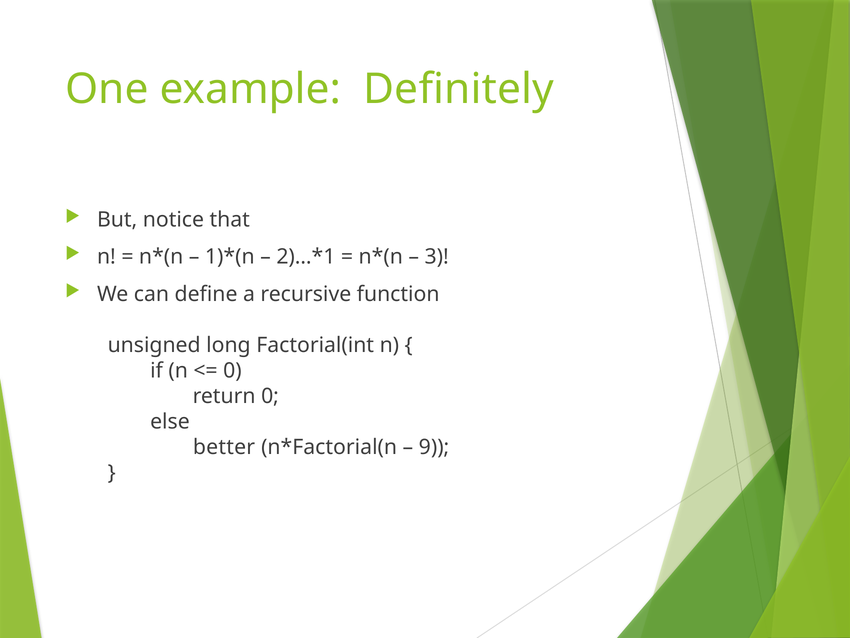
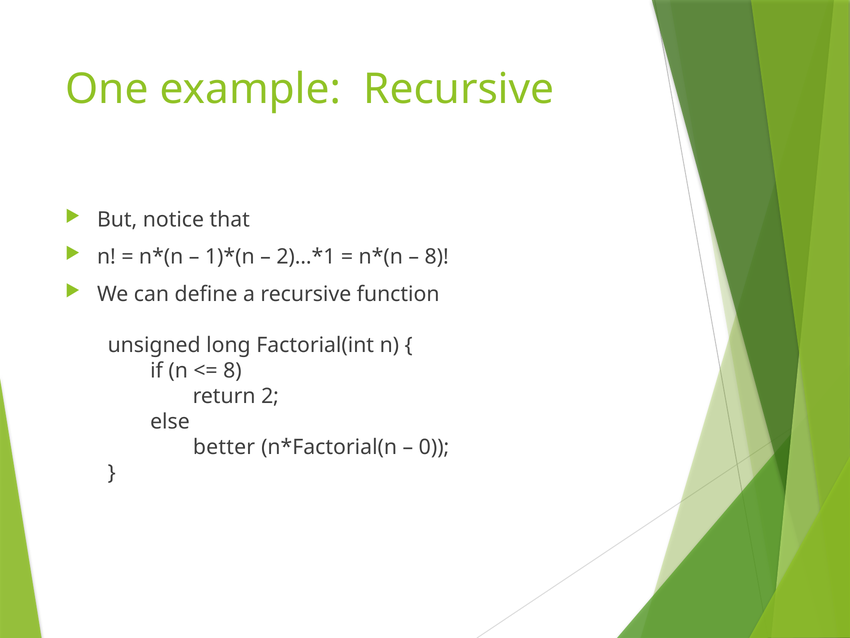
example Definitely: Definitely -> Recursive (459, 89)
3: 3 -> 8 (437, 257)
0: 0 -> 8 (232, 370)
return 0: 0 -> 2 (270, 396)
9: 9 -> 0 (434, 447)
